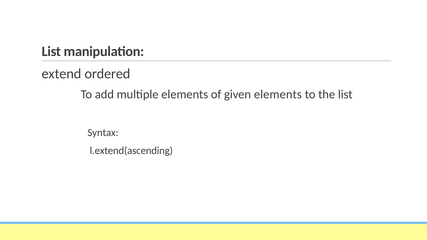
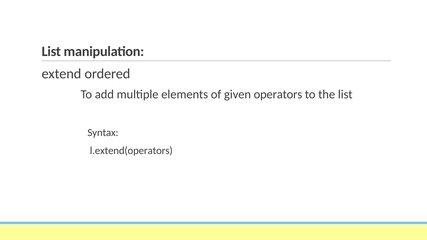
given elements: elements -> operators (278, 94)
l.extend(ascending: l.extend(ascending -> l.extend(operators (131, 151)
